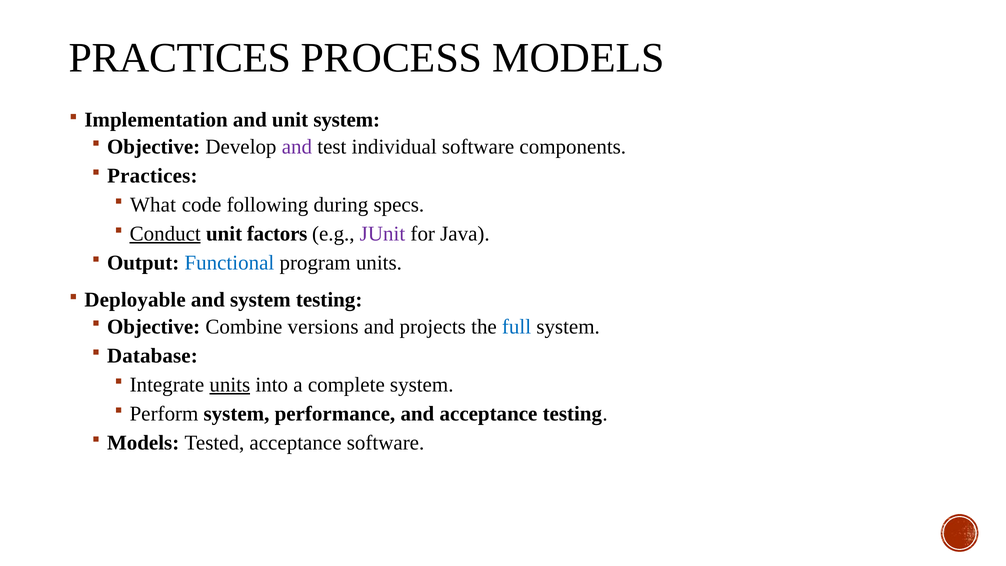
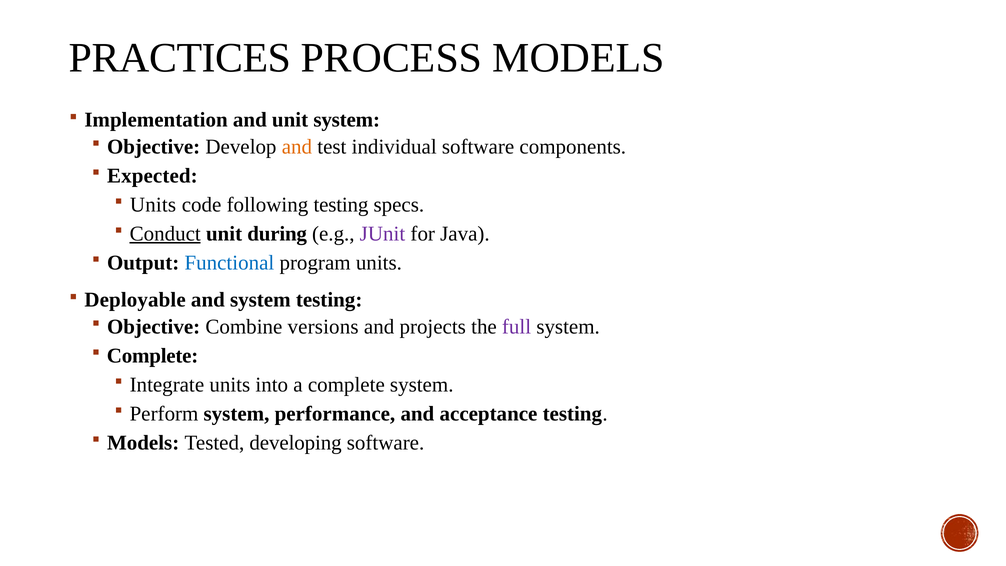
and colour: purple -> orange (297, 147)
Practices: Practices -> Expected (152, 176)
What: What -> Units (153, 205)
following during: during -> testing (341, 205)
factors: factors -> during (277, 234)
full colour: blue -> purple (517, 327)
Database: Database -> Complete (153, 356)
units underline: present -> none (230, 385)
Tested acceptance: acceptance -> developing (296, 443)
